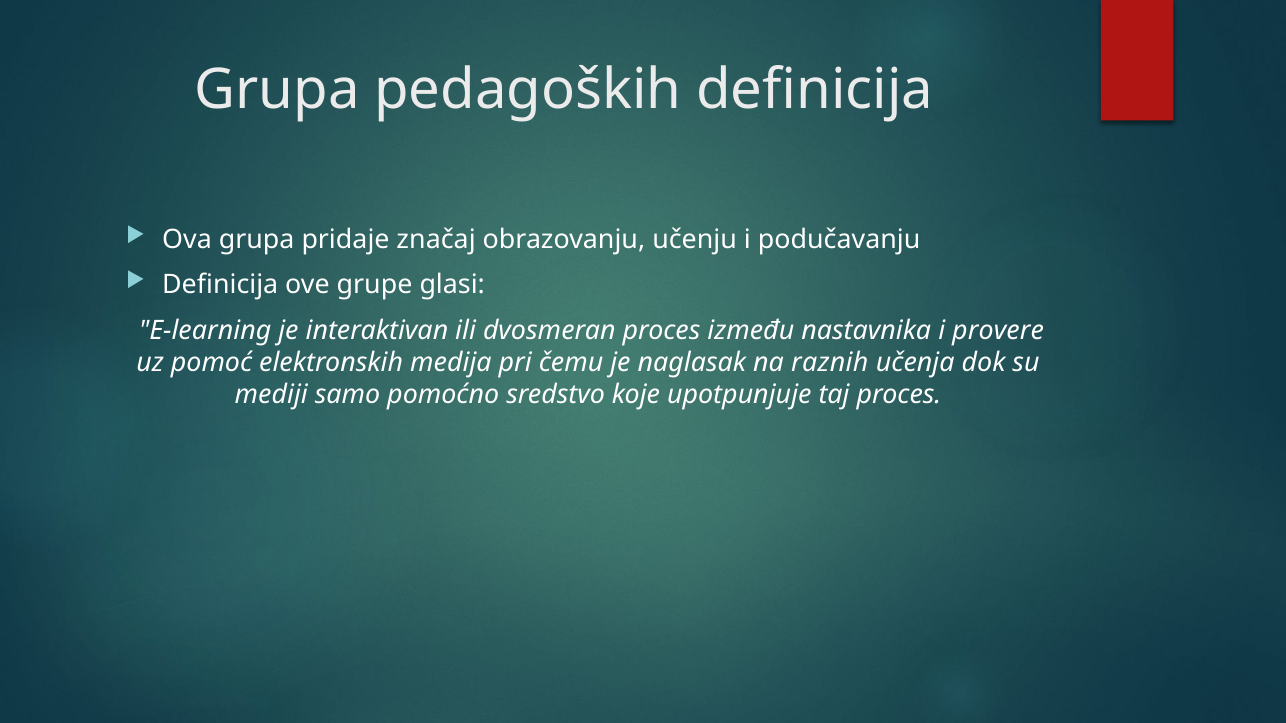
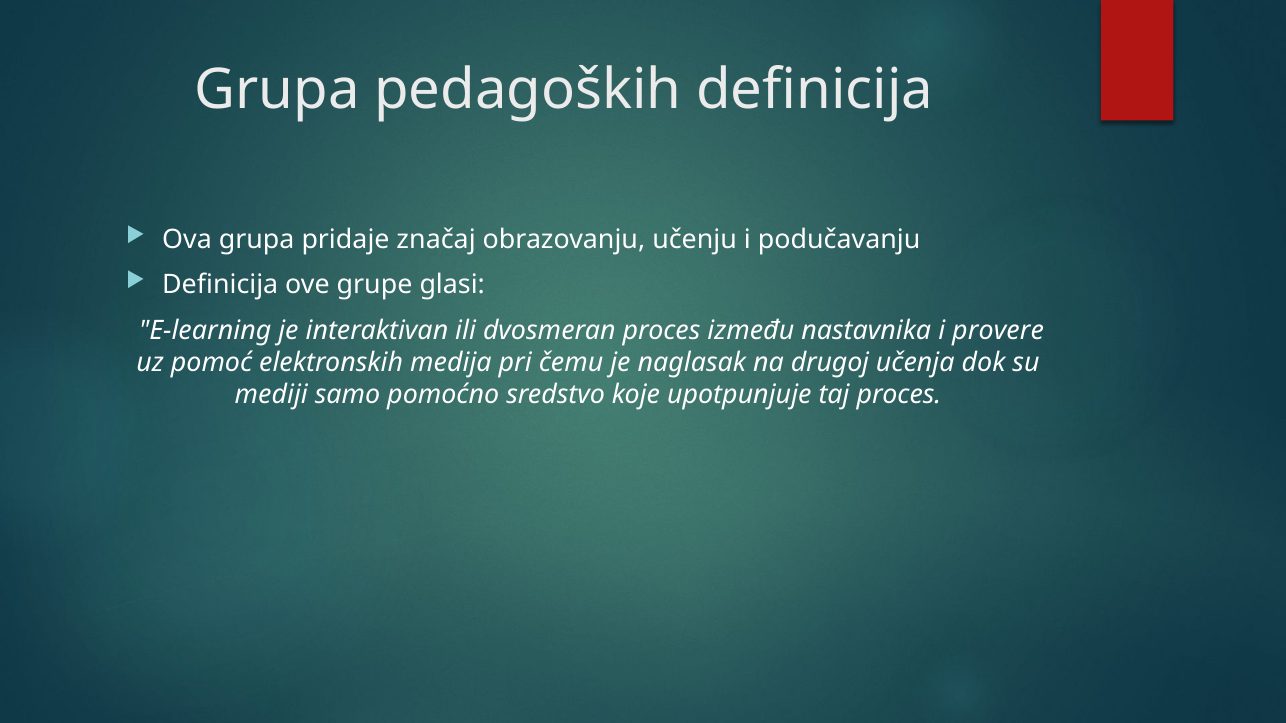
raznih: raznih -> drugoj (830, 363)
